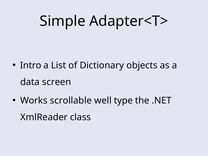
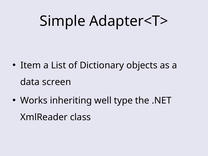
Intro: Intro -> Item (31, 65)
scrollable: scrollable -> inheriting (71, 101)
